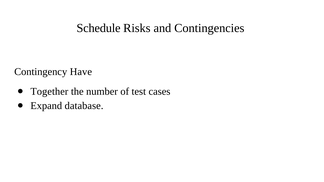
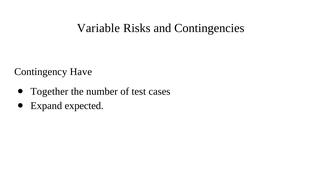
Schedule: Schedule -> Variable (98, 28)
database: database -> expected (84, 106)
